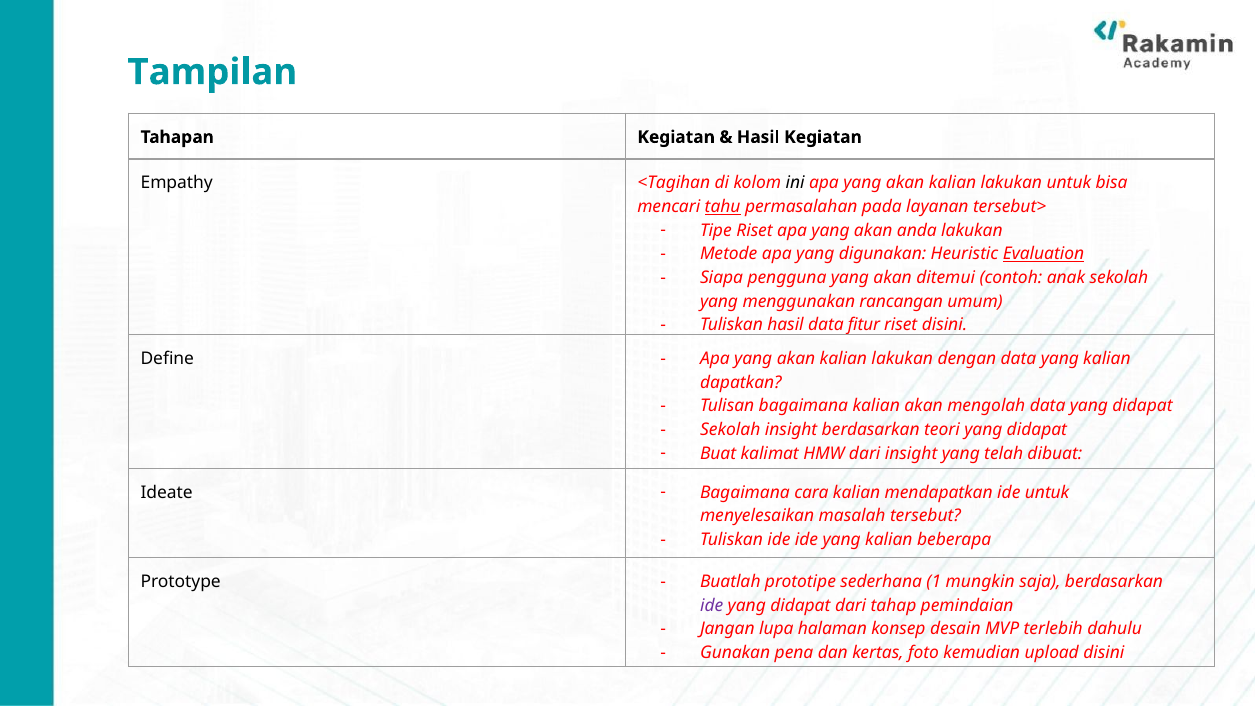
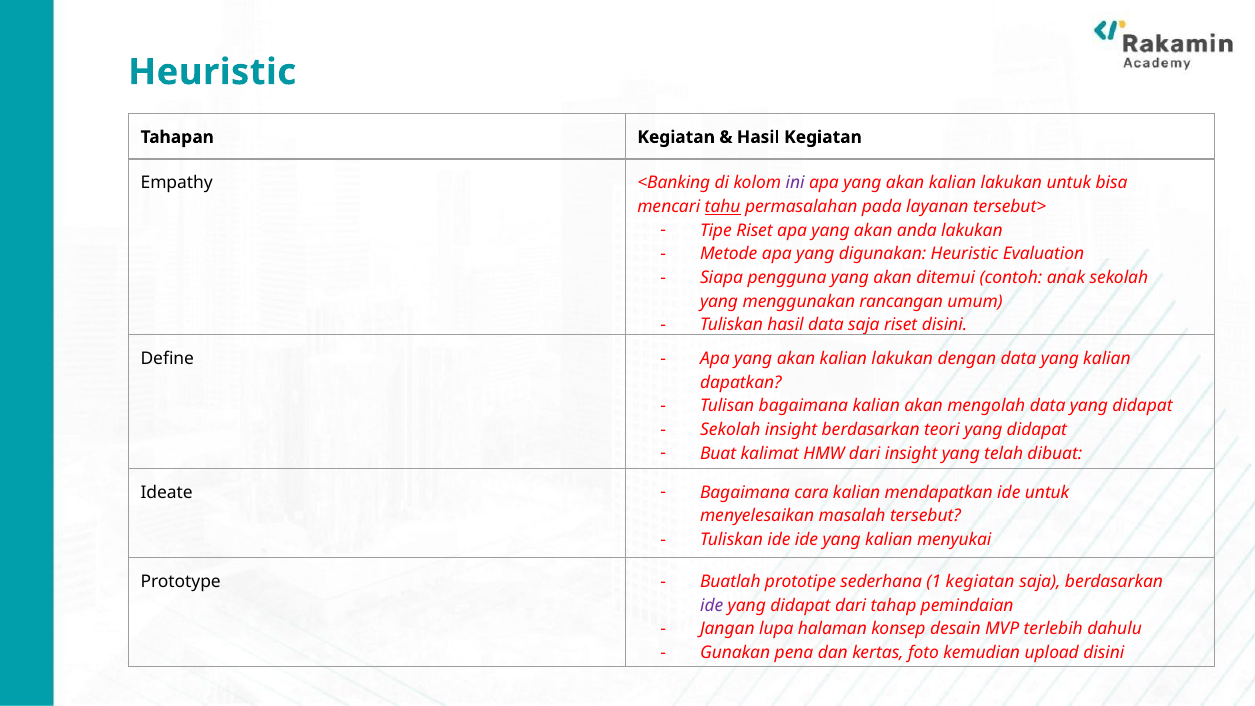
Tampilan: Tampilan -> Heuristic (212, 72)
<Tagihan: <Tagihan -> <Banking (674, 183)
ini colour: black -> purple (795, 183)
Evaluation underline: present -> none (1044, 254)
data fitur: fitur -> saja (864, 325)
beberapa: beberapa -> menyukai (954, 540)
1 mungkin: mungkin -> kegiatan (980, 582)
